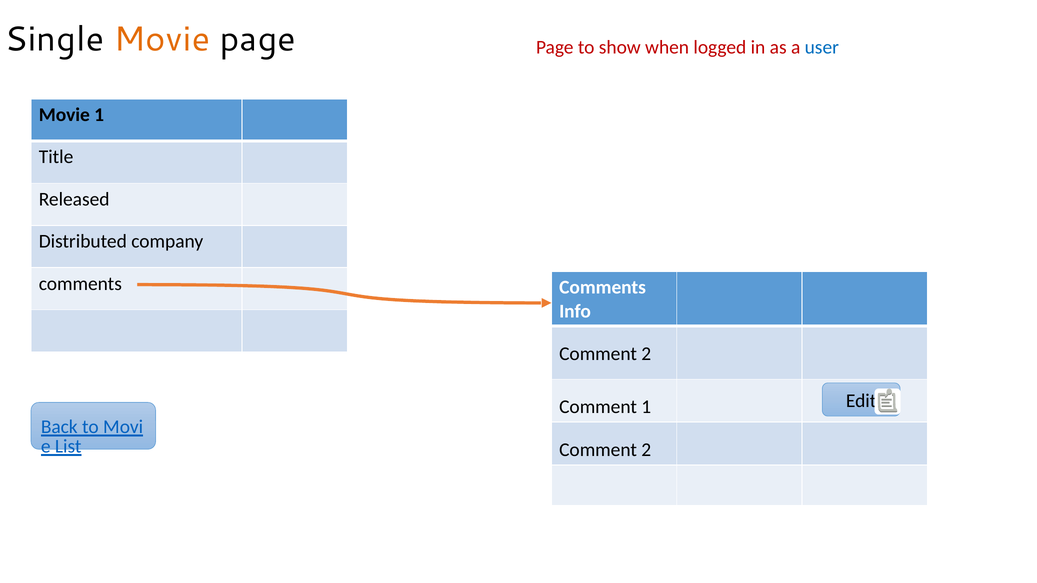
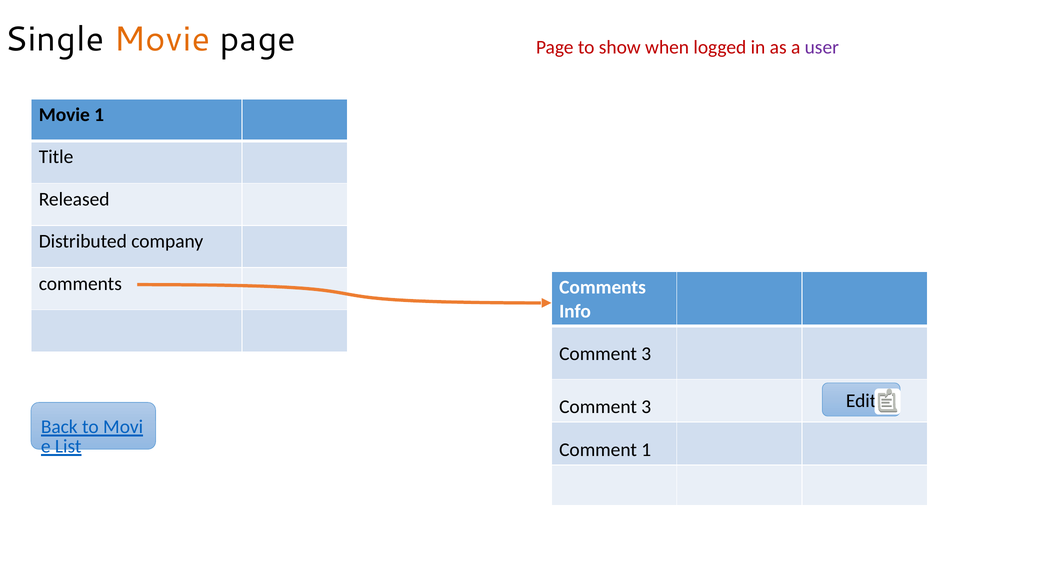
user colour: blue -> purple (822, 47)
2: 2 -> 3 (646, 354)
1: 1 -> 3 (646, 407)
2: 2 -> 1 (646, 450)
